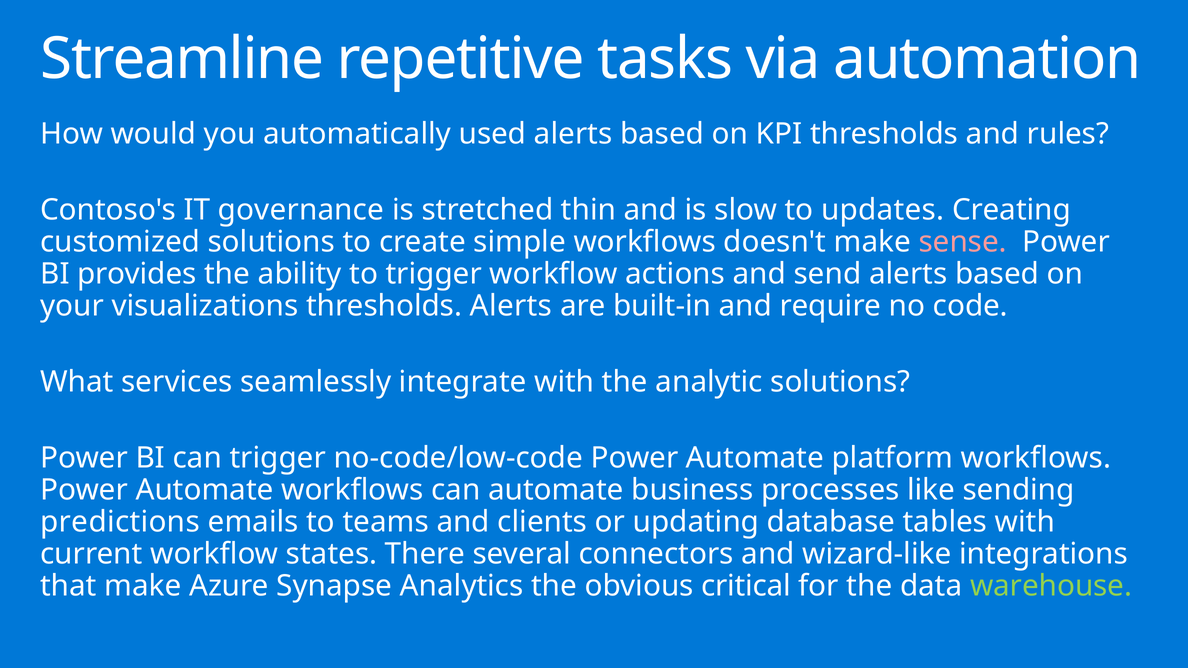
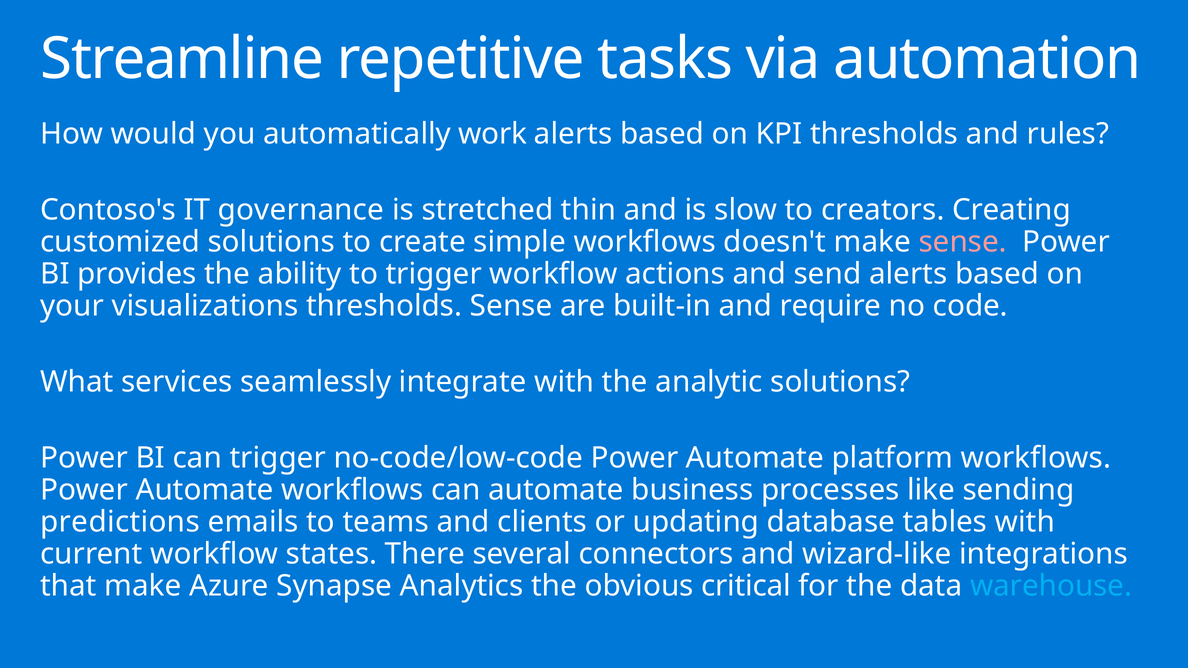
used: used -> work (493, 134)
updates: updates -> creators (883, 210)
thresholds Alerts: Alerts -> Sense (511, 306)
warehouse colour: light green -> light blue (1051, 586)
